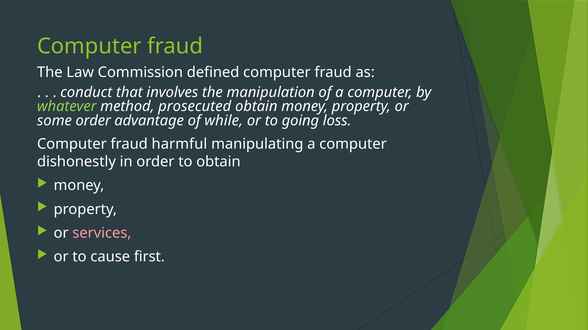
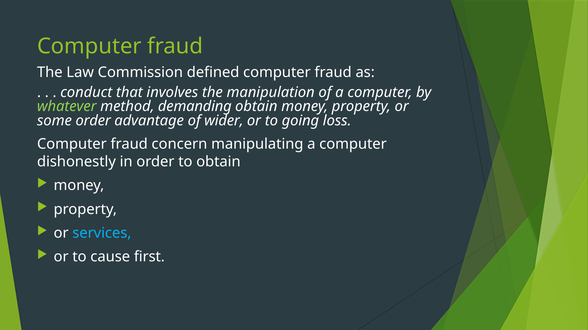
prosecuted: prosecuted -> demanding (195, 107)
while: while -> wider (224, 121)
harmful: harmful -> concern (179, 144)
services colour: pink -> light blue (102, 233)
